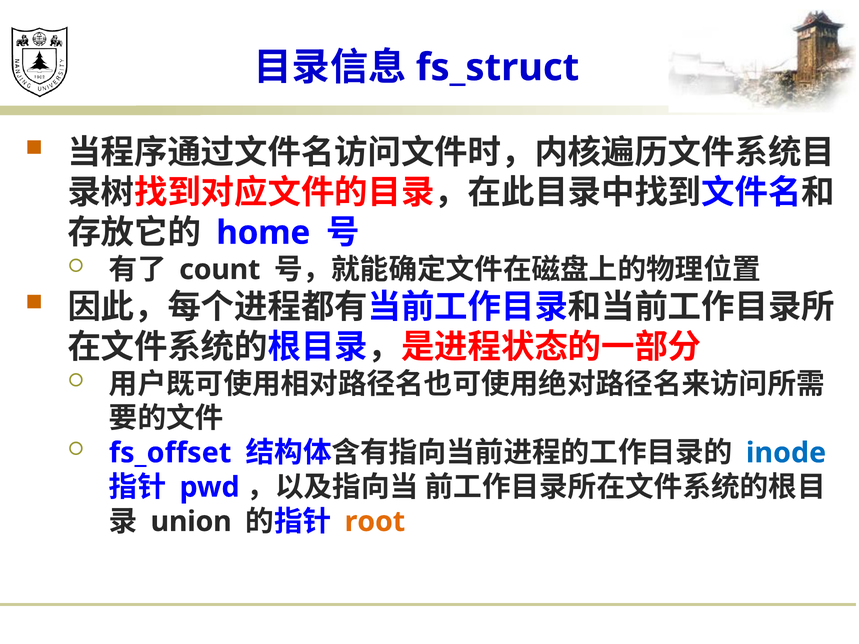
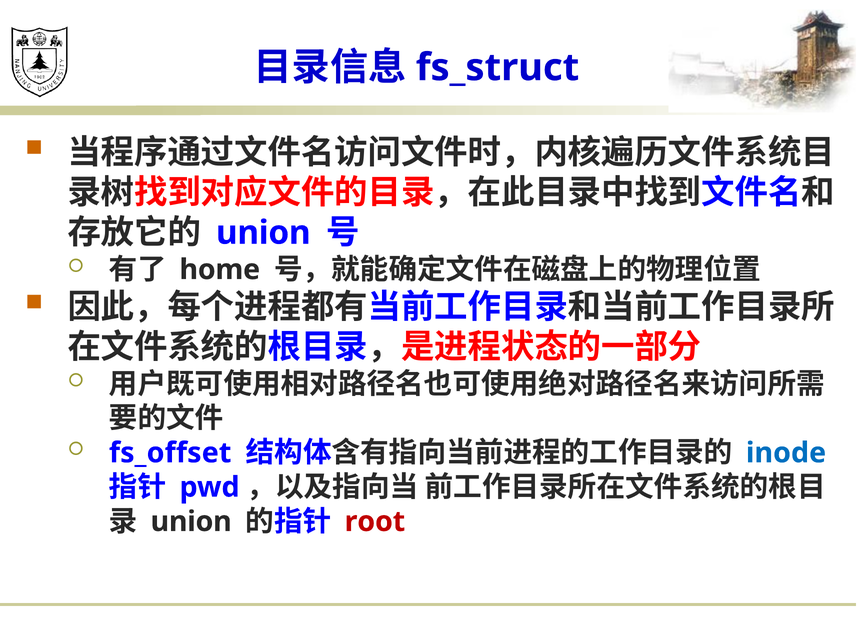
home: home -> union (263, 233)
count: count -> home (220, 270)
root colour: orange -> red (375, 522)
